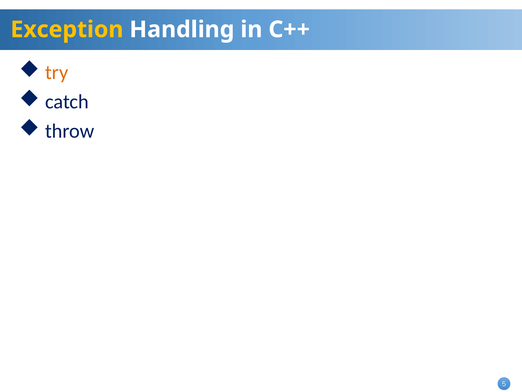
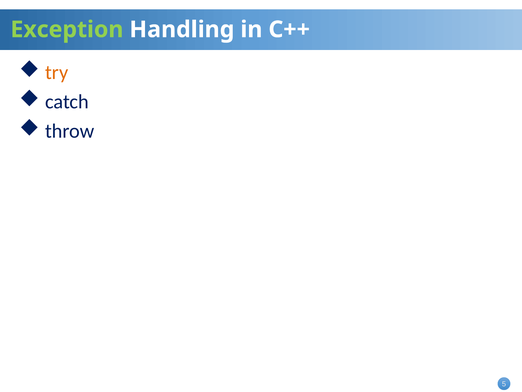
Exception colour: yellow -> light green (67, 29)
